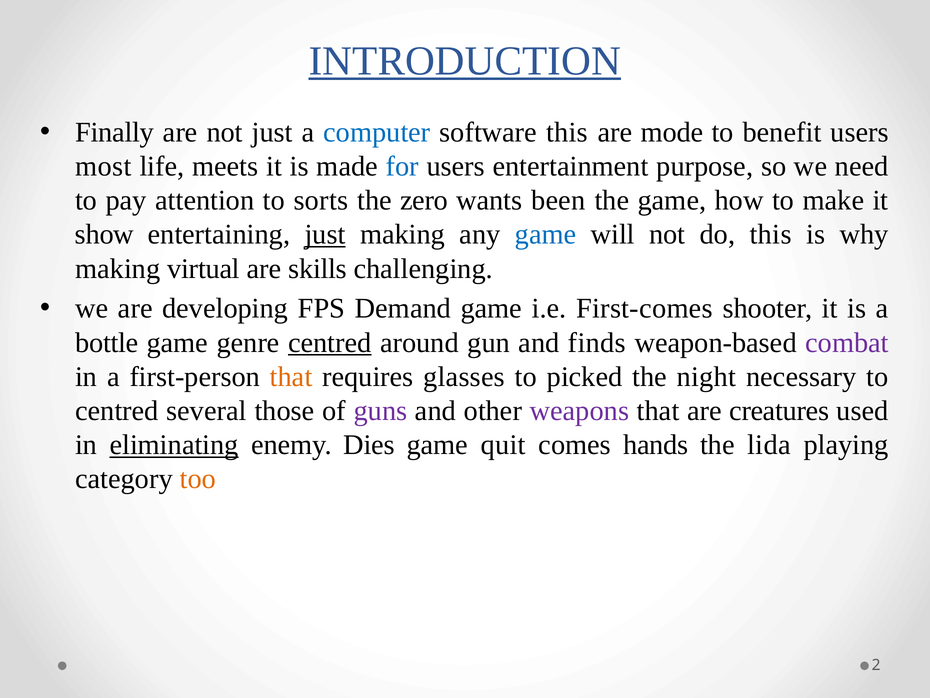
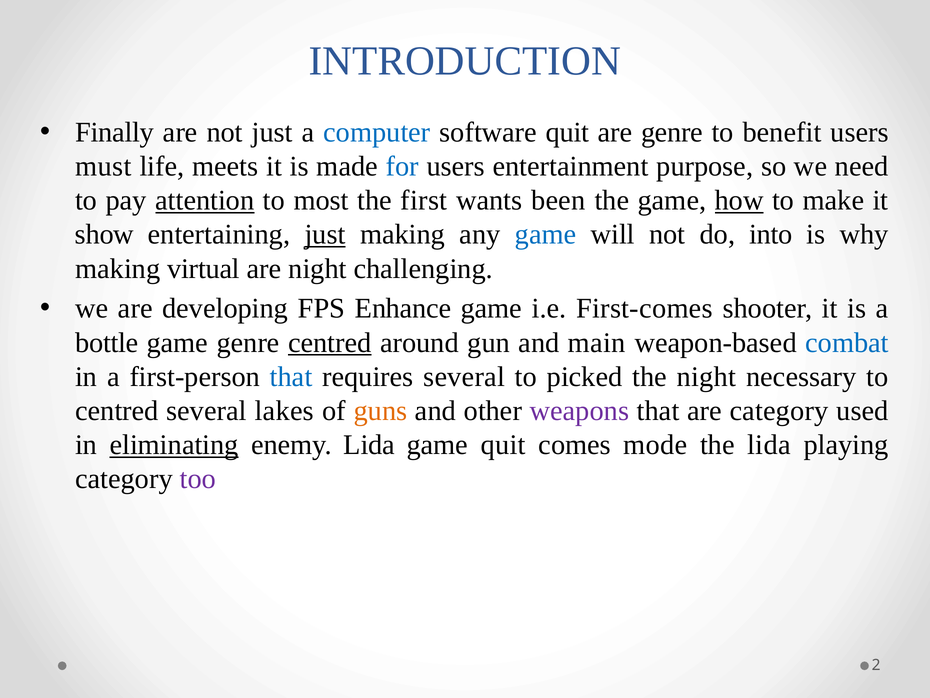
INTRODUCTION underline: present -> none (465, 61)
software this: this -> quit (567, 132)
are mode: mode -> genre (672, 132)
most: most -> must (103, 166)
attention underline: none -> present (205, 200)
sorts: sorts -> most (321, 200)
zero: zero -> first (424, 200)
how underline: none -> present (739, 200)
do this: this -> into (771, 234)
are skills: skills -> night (318, 269)
Demand: Demand -> Enhance (403, 308)
finds: finds -> main (597, 342)
combat colour: purple -> blue (847, 342)
that colour: orange -> blue (291, 376)
requires glasses: glasses -> several (464, 376)
those: those -> lakes (284, 411)
guns colour: purple -> orange (380, 411)
are creatures: creatures -> category (779, 411)
enemy Dies: Dies -> Lida (369, 445)
hands: hands -> mode (655, 445)
too colour: orange -> purple (198, 479)
